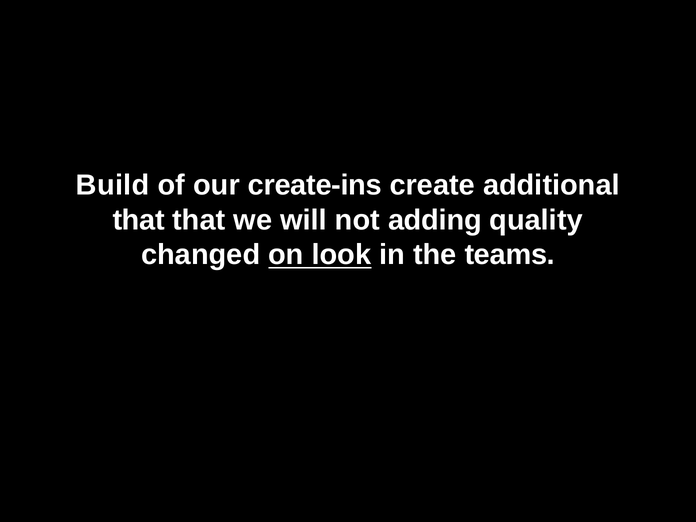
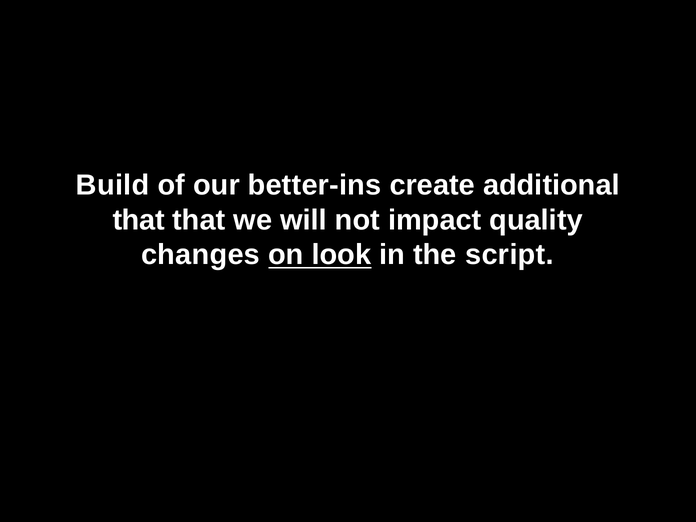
create-ins: create-ins -> better-ins (315, 185)
adding: adding -> impact (435, 220)
changed: changed -> changes (201, 255)
teams: teams -> script (509, 255)
